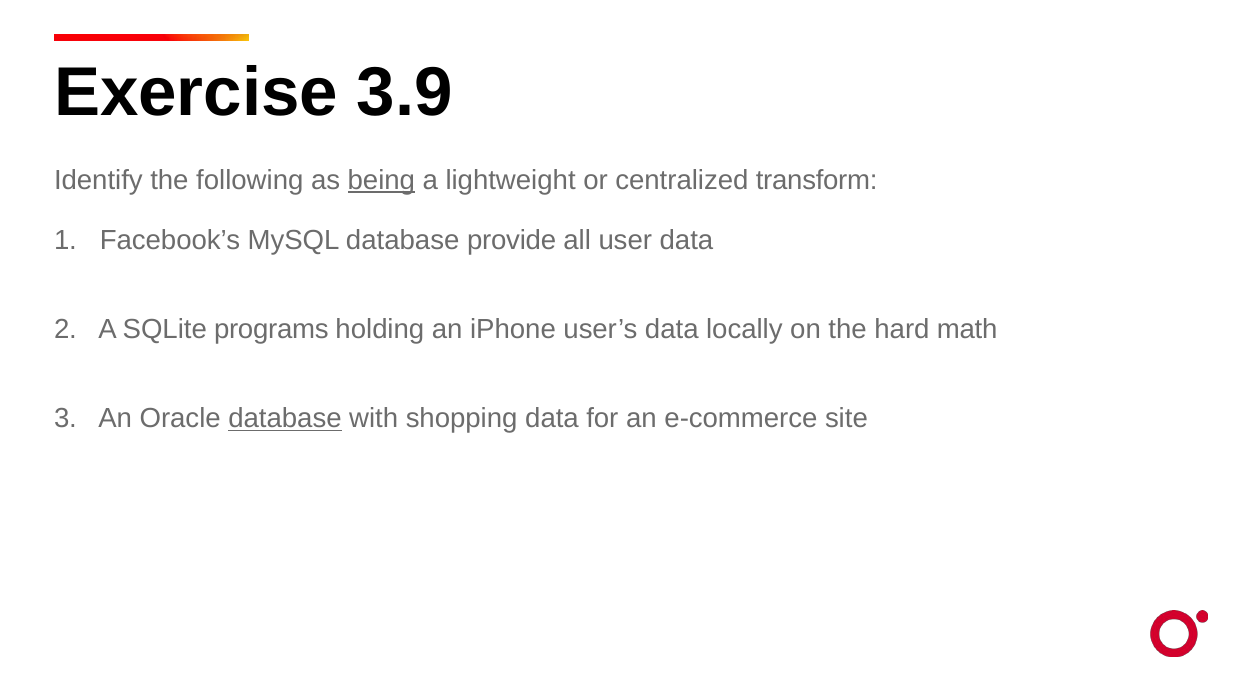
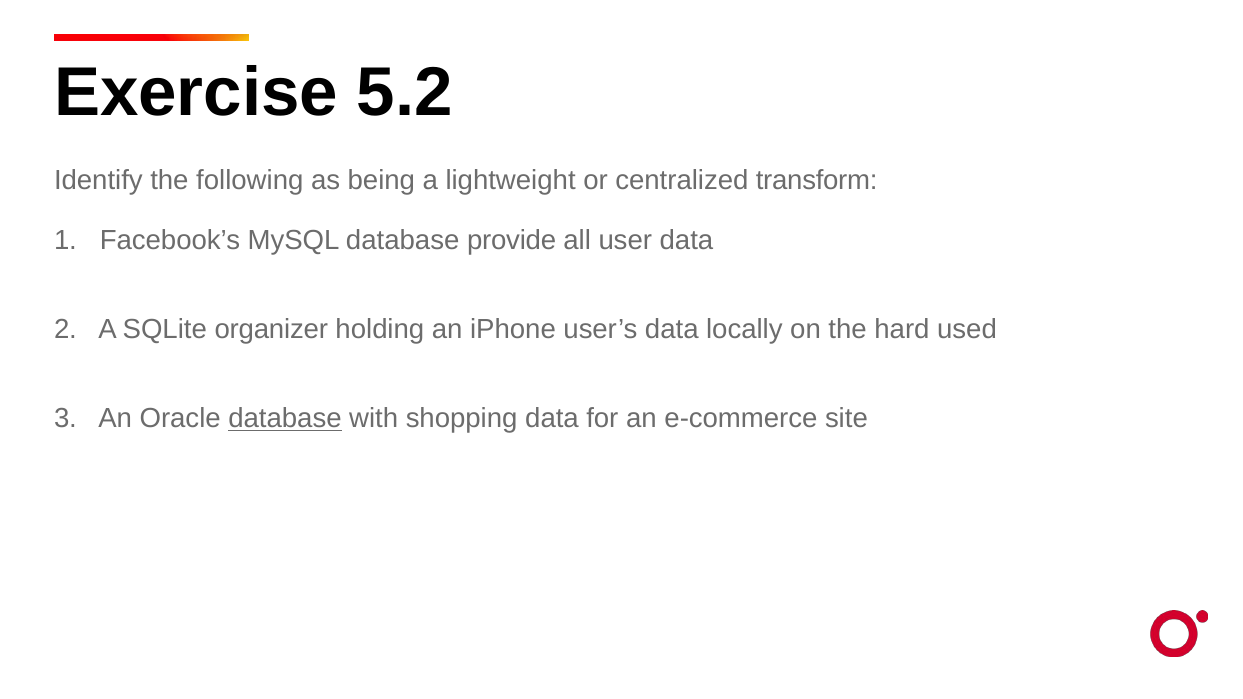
3.9: 3.9 -> 5.2 (405, 93)
being underline: present -> none (381, 180)
programs: programs -> organizer (271, 329)
math: math -> used (967, 329)
